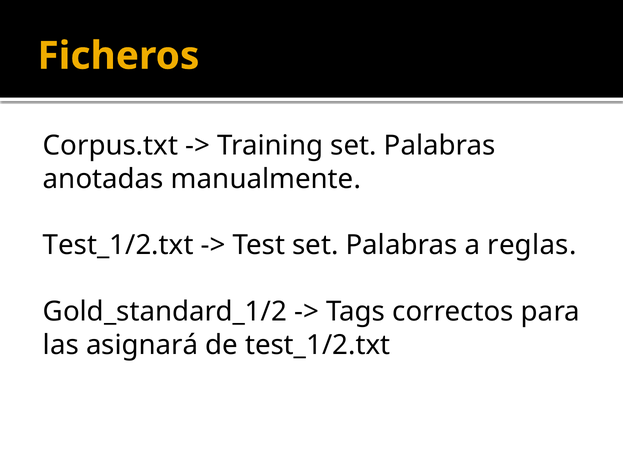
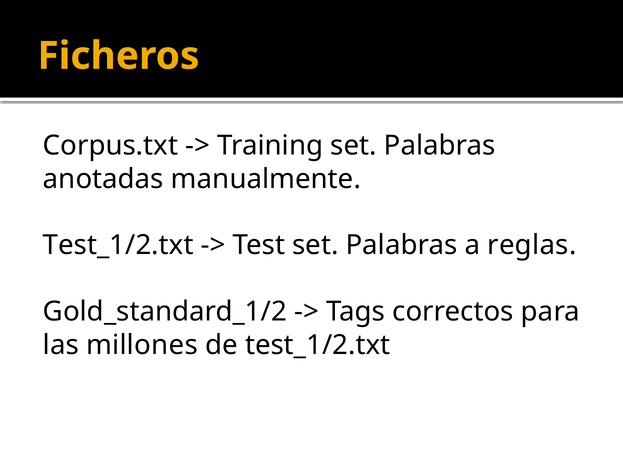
asignará: asignará -> millones (142, 345)
